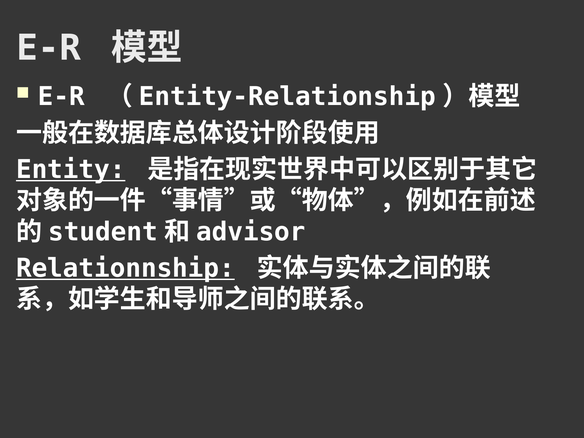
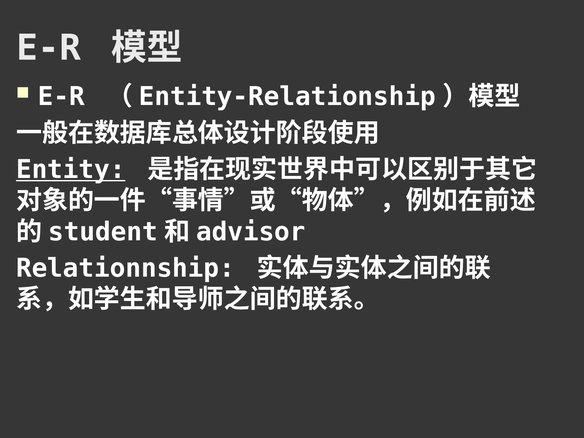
Relationnship underline: present -> none (125, 268)
